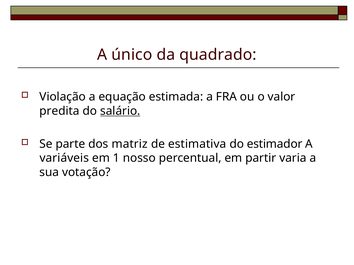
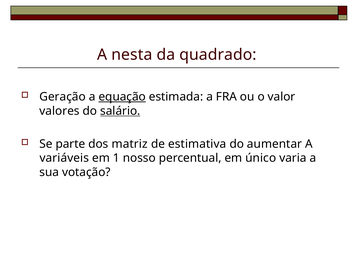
único: único -> nesta (132, 55)
Violação: Violação -> Geração (63, 97)
equação underline: none -> present (122, 97)
predita: predita -> valores (60, 111)
estimador: estimador -> aumentar (275, 144)
partir: partir -> único (261, 158)
